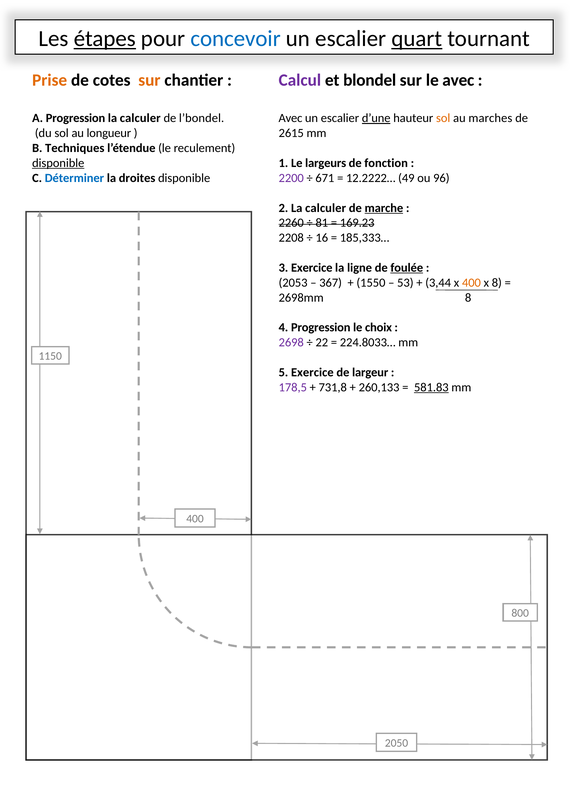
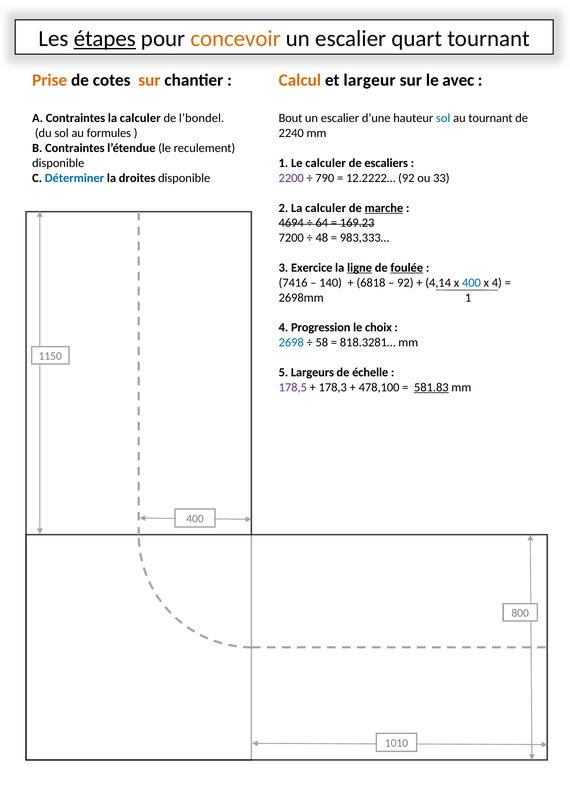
concevoir colour: blue -> orange (236, 39)
quart underline: present -> none (417, 39)
Calcul colour: purple -> orange (300, 80)
blondel: blondel -> largeur (370, 80)
A Progression: Progression -> Contraintes (75, 118)
Avec: Avec -> Bout (290, 118)
d’une underline: present -> none (376, 118)
sol colour: orange -> blue (443, 118)
au marches: marches -> tournant (490, 118)
longueur: longueur -> formules (109, 133)
2615: 2615 -> 2240 (291, 133)
B Techniques: Techniques -> Contraintes (75, 148)
disponible underline: present -> none (58, 163)
Le largeurs: largeurs -> calculer (326, 163)
fonction: fonction -> escaliers (386, 163)
671: 671 -> 790 (325, 178)
12.2222… 49: 49 -> 92 (406, 178)
96: 96 -> 33 (441, 178)
2260: 2260 -> 4694 (291, 223)
81: 81 -> 64 (322, 223)
2208: 2208 -> 7200 (291, 238)
16: 16 -> 48 (322, 238)
185,333…: 185,333… -> 983,333… (365, 238)
ligne underline: none -> present (360, 268)
2053: 2053 -> 7416 (293, 283)
367: 367 -> 140 (331, 283)
1550: 1550 -> 6818 (371, 283)
53: 53 -> 92 (405, 283)
3,44: 3,44 -> 4,14 (438, 283)
400 colour: orange -> blue (471, 283)
x 8: 8 -> 4 (497, 283)
2698mm 8: 8 -> 1 (468, 298)
2698 colour: purple -> blue (291, 343)
22: 22 -> 58 (322, 343)
224.8033…: 224.8033… -> 818.3281… (368, 343)
5 Exercice: Exercice -> Largeurs (312, 372)
largeur: largeur -> échelle (370, 372)
731,8: 731,8 -> 178,3 (333, 387)
260,133: 260,133 -> 478,100 (379, 387)
2050: 2050 -> 1010 (396, 743)
